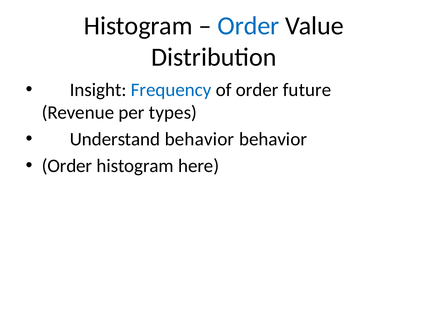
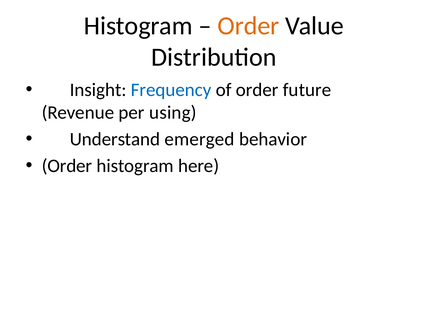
Order colour: blue -> orange (248, 26)
types: types -> using (173, 113)
behavior: behavior -> emerged (200, 139)
